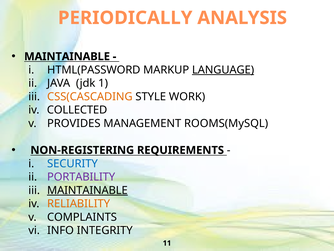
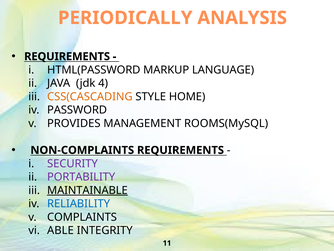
MAINTAINABLE: MAINTAINABLE -> REQUIREMENTS (67, 56)
LANGUAGE underline: present -> none (223, 70)
1: 1 -> 4 (103, 83)
WORK: WORK -> HOME (187, 96)
COLLECTED: COLLECTED -> PASSWORD (77, 110)
NON-REGISTERING: NON-REGISTERING -> NON-COMPLAINTS (82, 150)
SECURITY colour: blue -> purple (72, 163)
RELIABILITY colour: orange -> blue (79, 203)
INFO: INFO -> ABLE (60, 230)
